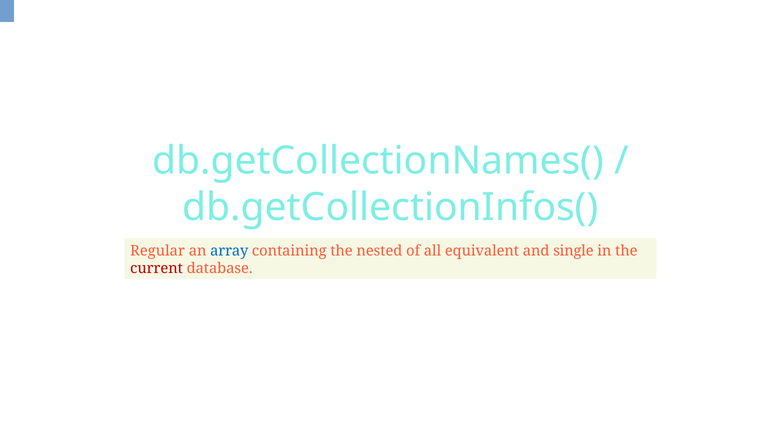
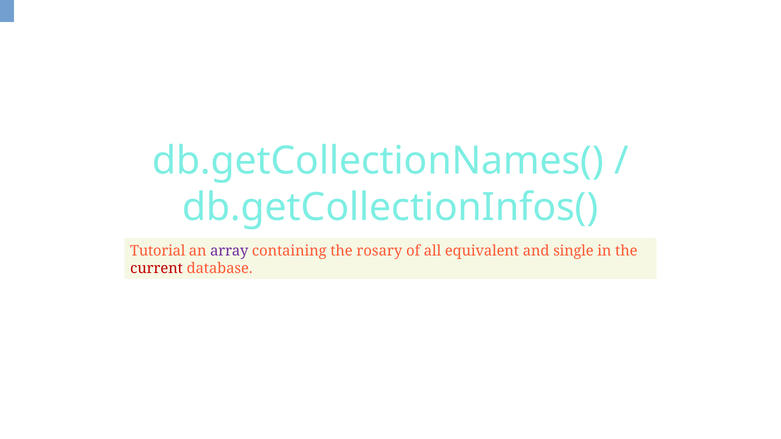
Regular: Regular -> Tutorial (158, 251)
array colour: blue -> purple (229, 251)
nested: nested -> rosary (379, 251)
